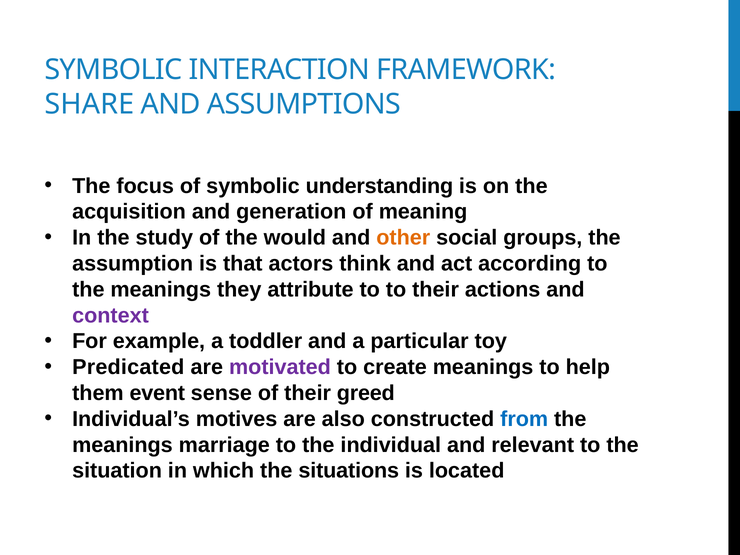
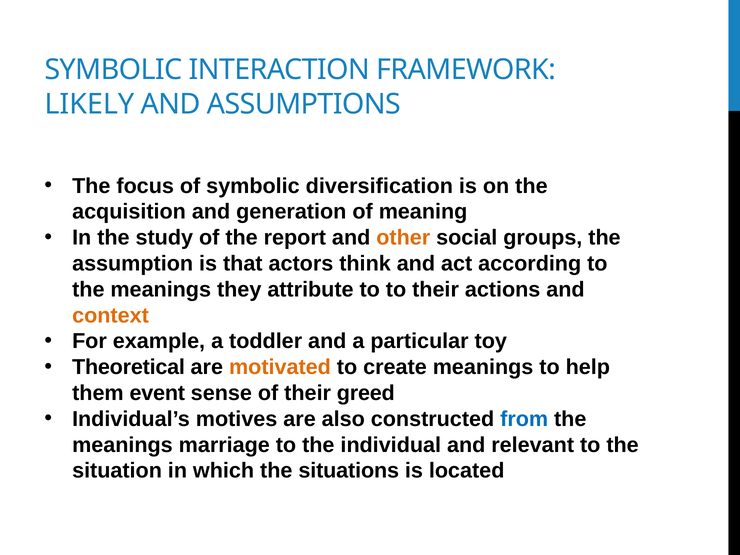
SHARE: SHARE -> LIKELY (89, 104)
understanding: understanding -> diversification (379, 186)
would: would -> report (295, 238)
context colour: purple -> orange (111, 315)
Predicated: Predicated -> Theoretical (129, 367)
motivated colour: purple -> orange (280, 367)
